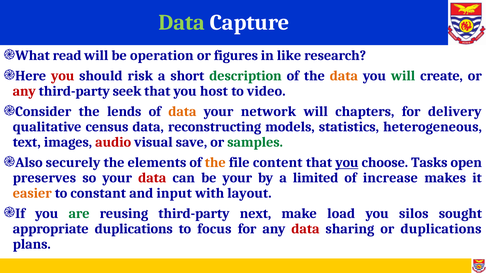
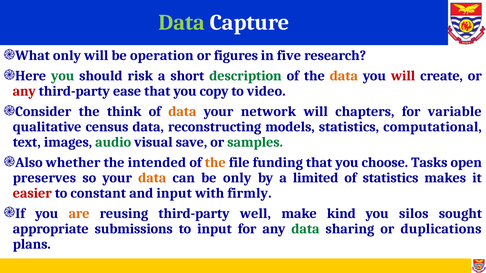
read: read -> only (67, 56)
like: like -> five (289, 56)
you colour: red -> green (63, 76)
will colour: green -> red (403, 76)
seek: seek -> ease (127, 91)
host: host -> copy (214, 91)
lends: lends -> think (124, 112)
delivery: delivery -> variable (455, 112)
heterogeneous: heterogeneous -> computational (433, 127)
audio colour: red -> green (113, 142)
securely: securely -> whether (73, 163)
elements: elements -> intended (157, 163)
content: content -> funding (278, 163)
you underline: present -> none (347, 163)
data colour: red -> orange (152, 178)
be your: your -> only (237, 178)
of increase: increase -> statistics (391, 178)
easier colour: orange -> red (32, 193)
layout: layout -> firmly (249, 193)
are colour: green -> orange (79, 214)
next: next -> well (255, 214)
load: load -> kind (341, 214)
appropriate duplications: duplications -> submissions (134, 229)
to focus: focus -> input (215, 229)
data colour: red -> green (305, 229)
